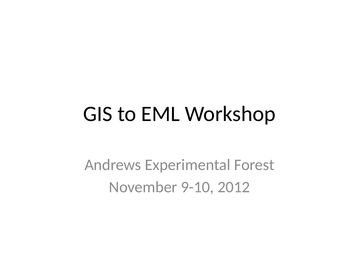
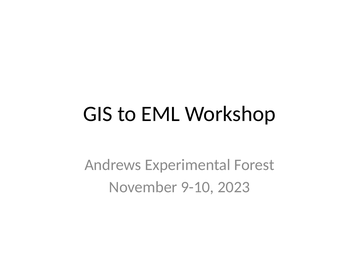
2012: 2012 -> 2023 (234, 187)
